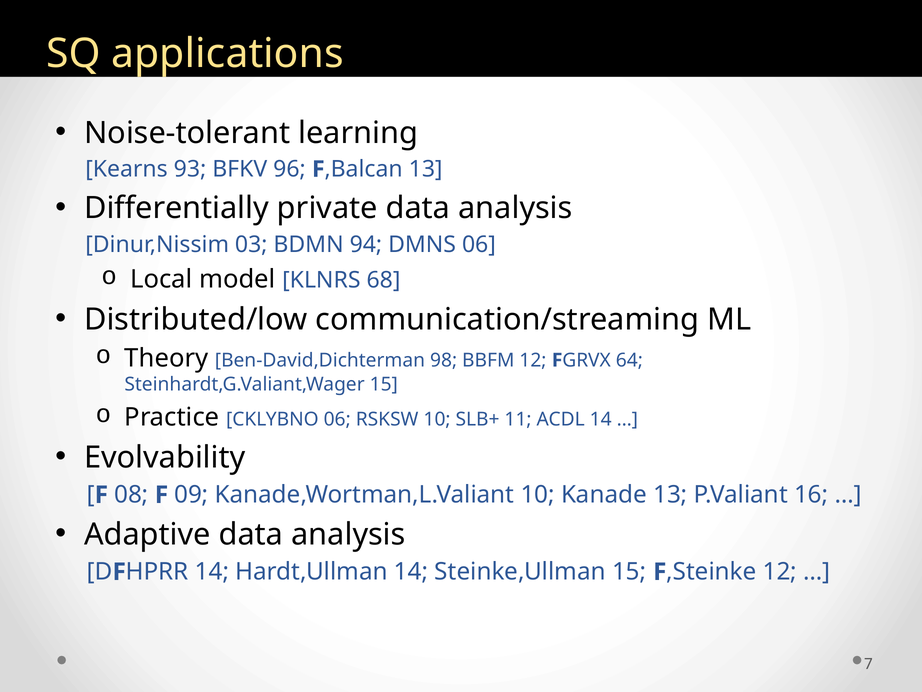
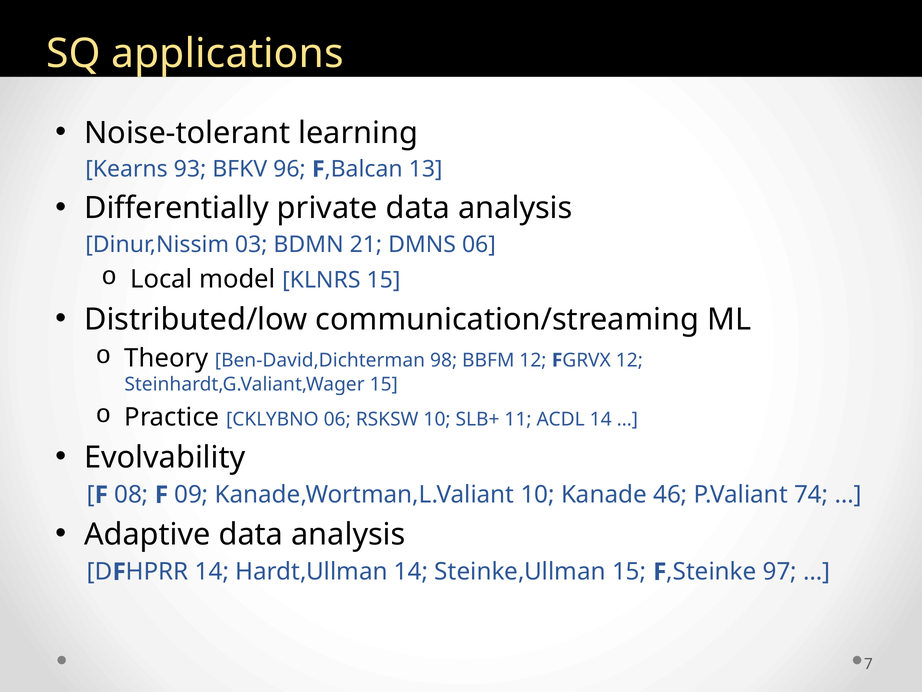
94: 94 -> 21 (366, 244)
KLNRS 68: 68 -> 15 (383, 280)
FGRVX 64: 64 -> 12 (629, 360)
Kanade 13: 13 -> 46 (670, 495)
16: 16 -> 74 (811, 495)
12: 12 -> 97 (780, 572)
